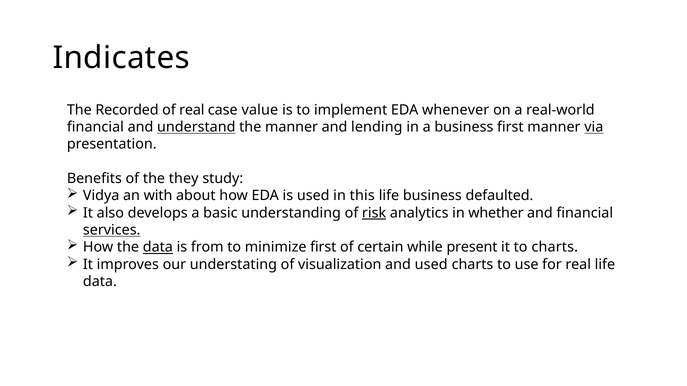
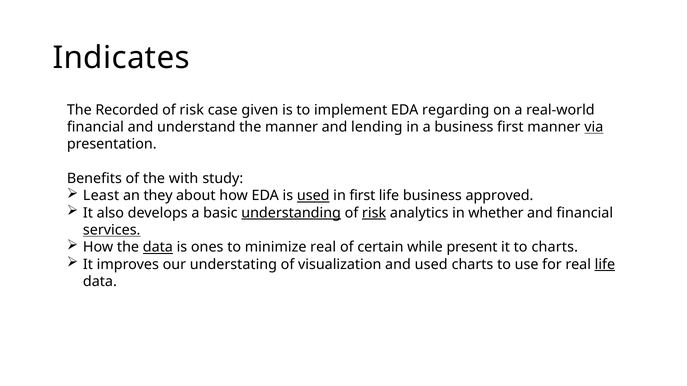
real: real -> risk (192, 110)
value: value -> given (260, 110)
whenever: whenever -> regarding (456, 110)
understand underline: present -> none (196, 127)
they: they -> with (184, 179)
Vidya: Vidya -> Least (101, 196)
with: with -> they (158, 196)
used underline: none -> present (313, 196)
in this: this -> first (362, 196)
defaulted: defaulted -> approved (499, 196)
understanding underline: none -> present (291, 213)
from: from -> ones (207, 247)
minimize first: first -> real (323, 247)
life underline: none -> present (605, 265)
